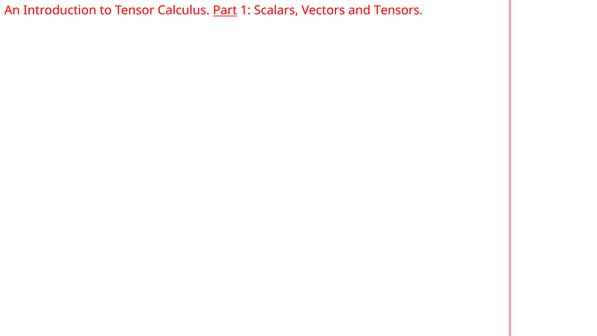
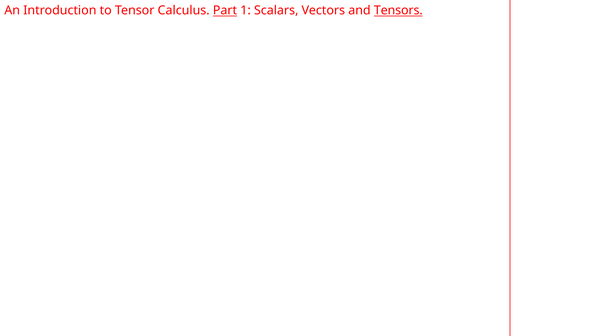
Tensors underline: none -> present (398, 11)
